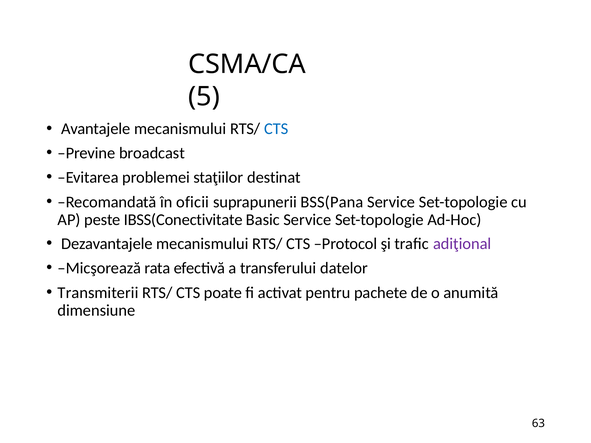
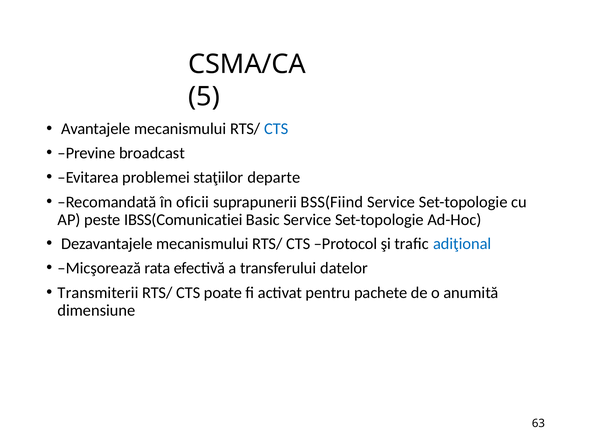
destinat: destinat -> departe (274, 178)
BSS(Pana: BSS(Pana -> BSS(Fiind (332, 202)
IBSS(Conectivitate: IBSS(Conectivitate -> IBSS(Comunicatiei (183, 220)
adiţional colour: purple -> blue (462, 244)
